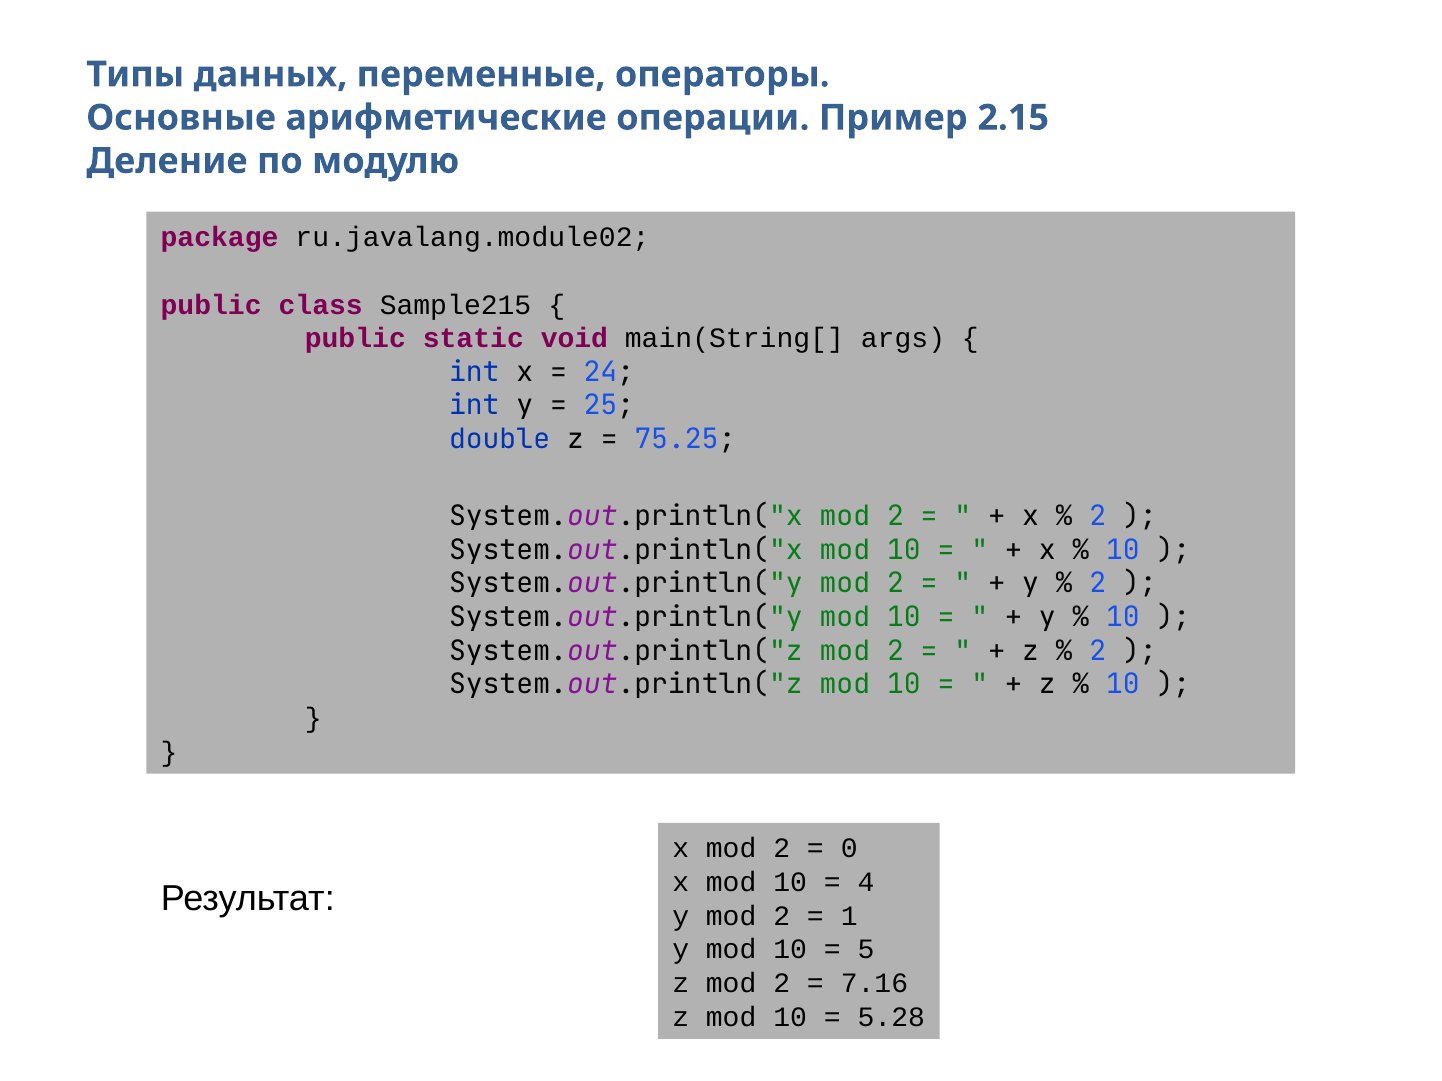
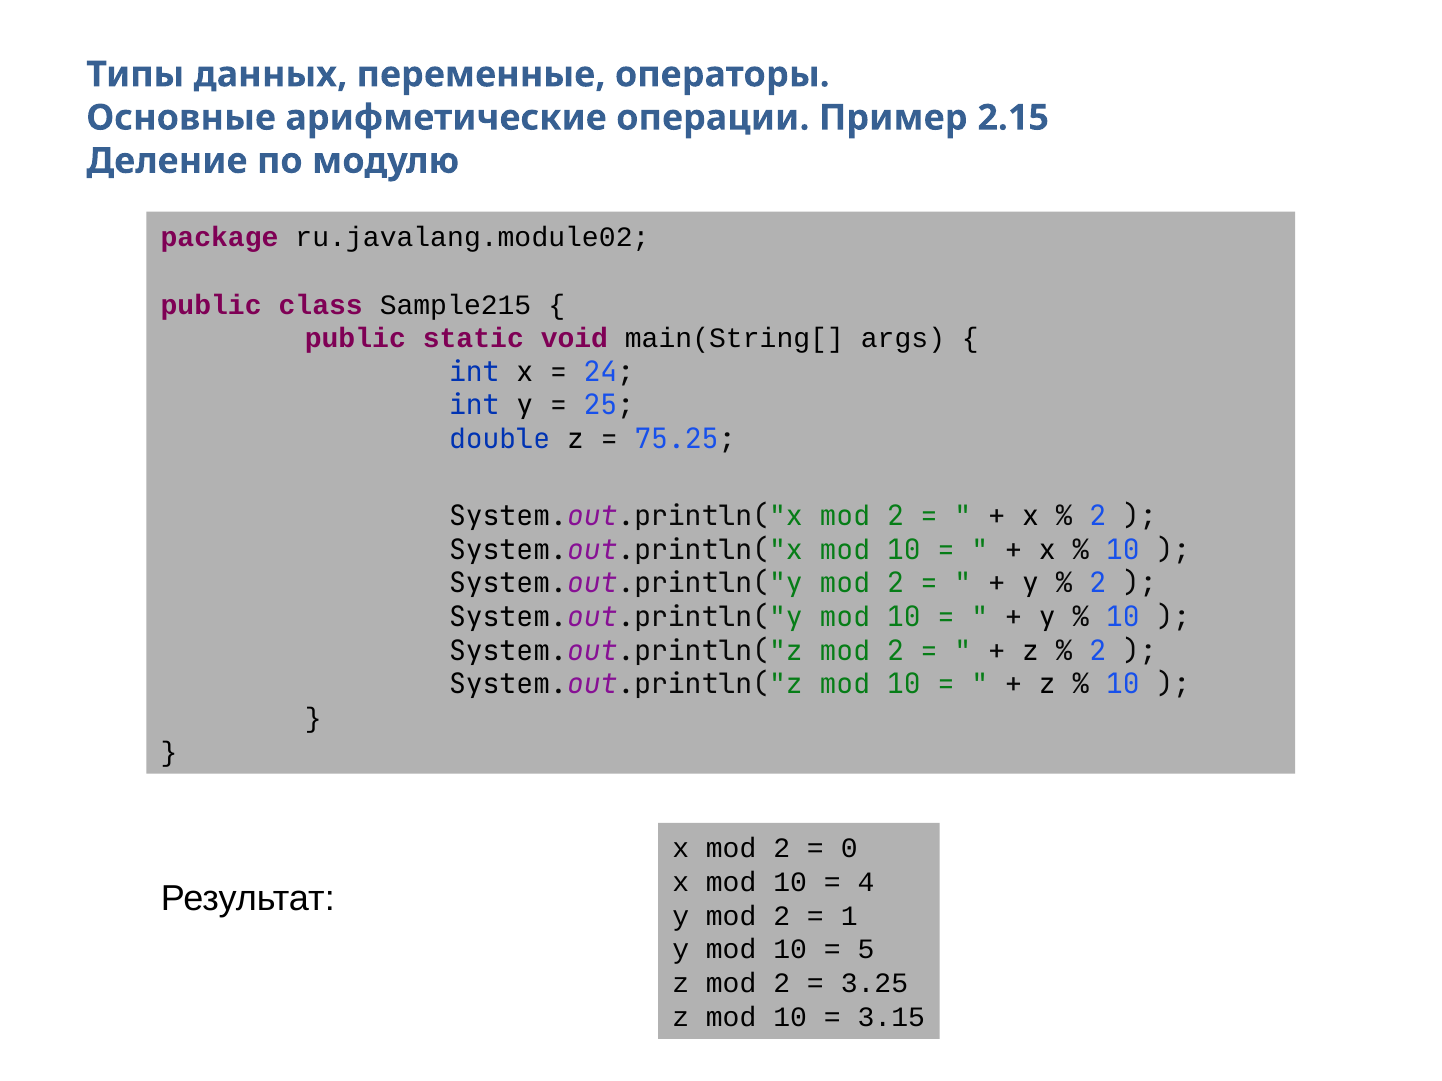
7.16: 7.16 -> 3.25 (874, 984)
5.28: 5.28 -> 3.15 (891, 1017)
